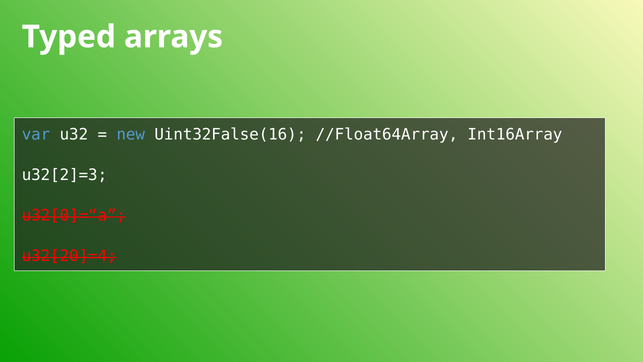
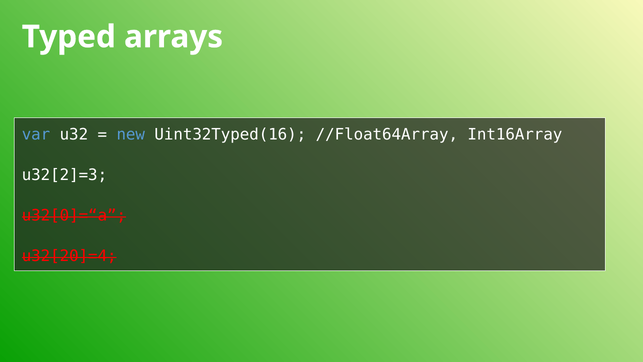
Uint32False(16: Uint32False(16 -> Uint32Typed(16 (230, 134)
